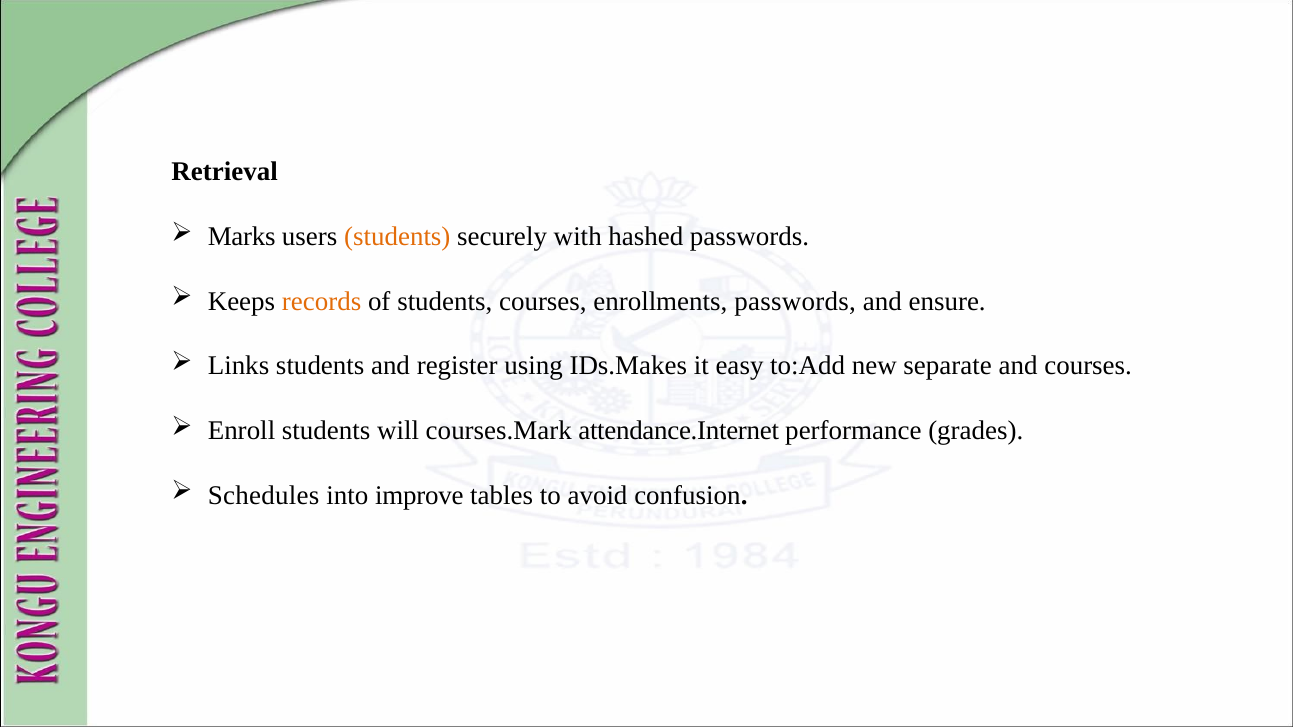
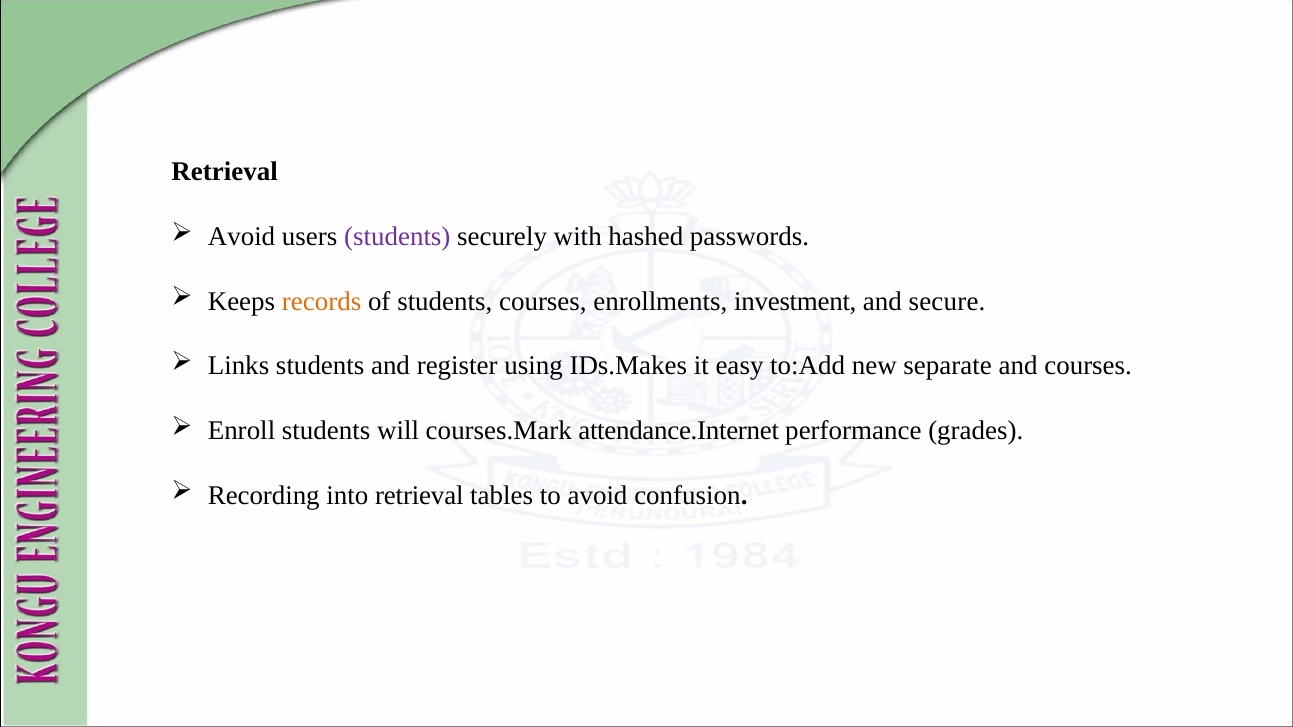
Marks: Marks -> Avoid (242, 237)
students colour: orange -> purple (397, 237)
enrollments passwords: passwords -> investment (795, 301)
ensure: ensure -> secure (947, 301)
Schedules: Schedules -> Recording (264, 495)
into improve: improve -> retrieval (419, 495)
